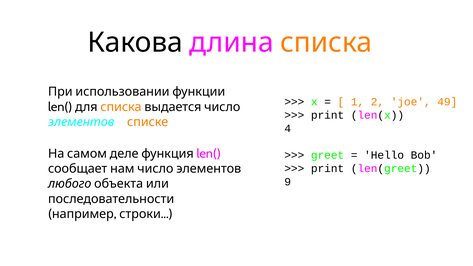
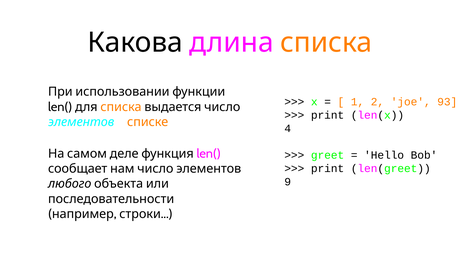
49: 49 -> 93 (447, 102)
